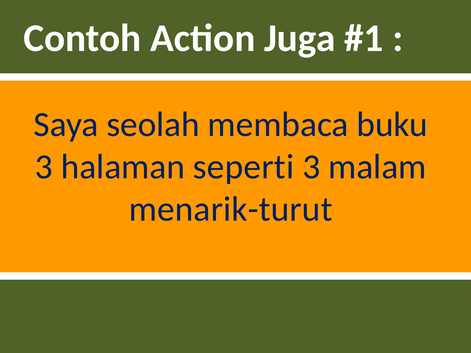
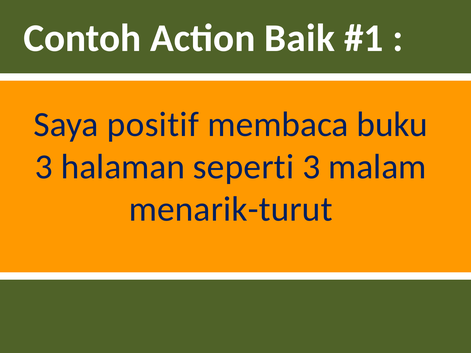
Juga: Juga -> Baik (300, 38)
seolah: seolah -> positif (153, 125)
